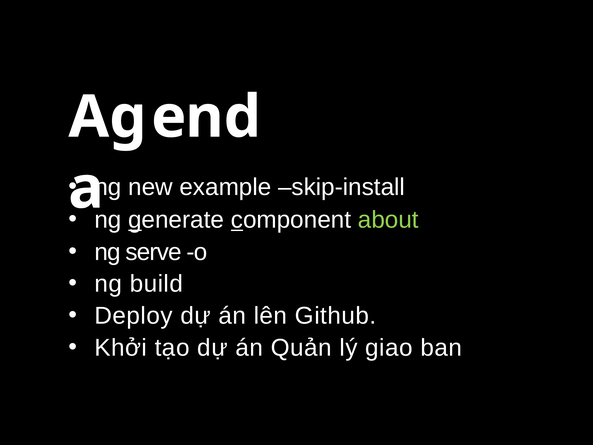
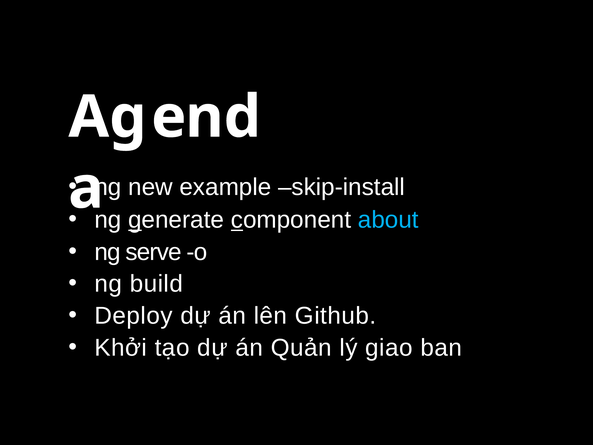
about colour: light green -> light blue (388, 220)
